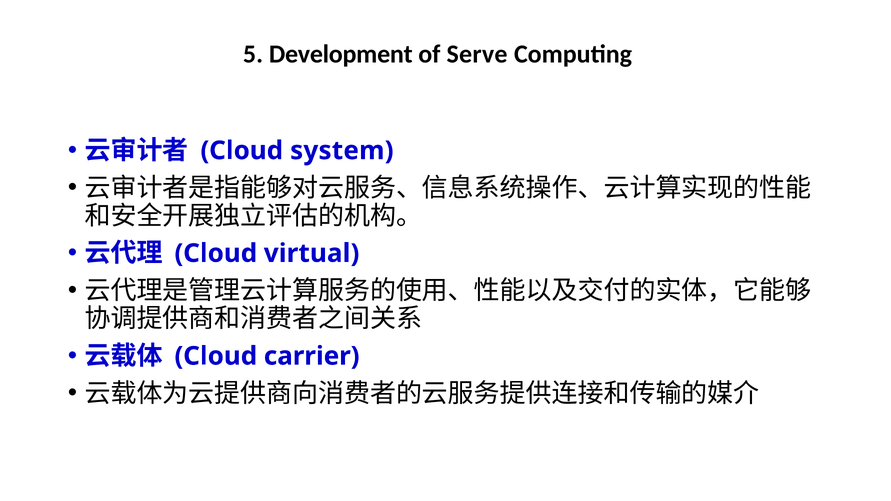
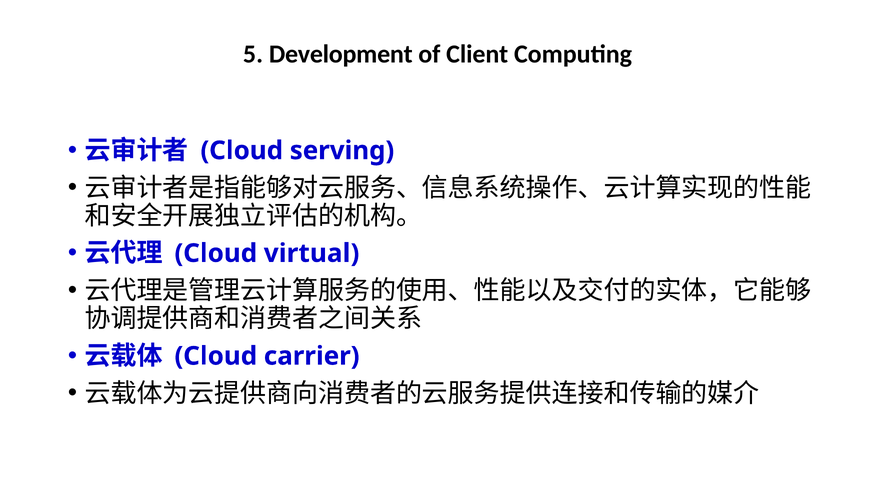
Serve: Serve -> Client (477, 54)
system: system -> serving (342, 151)
